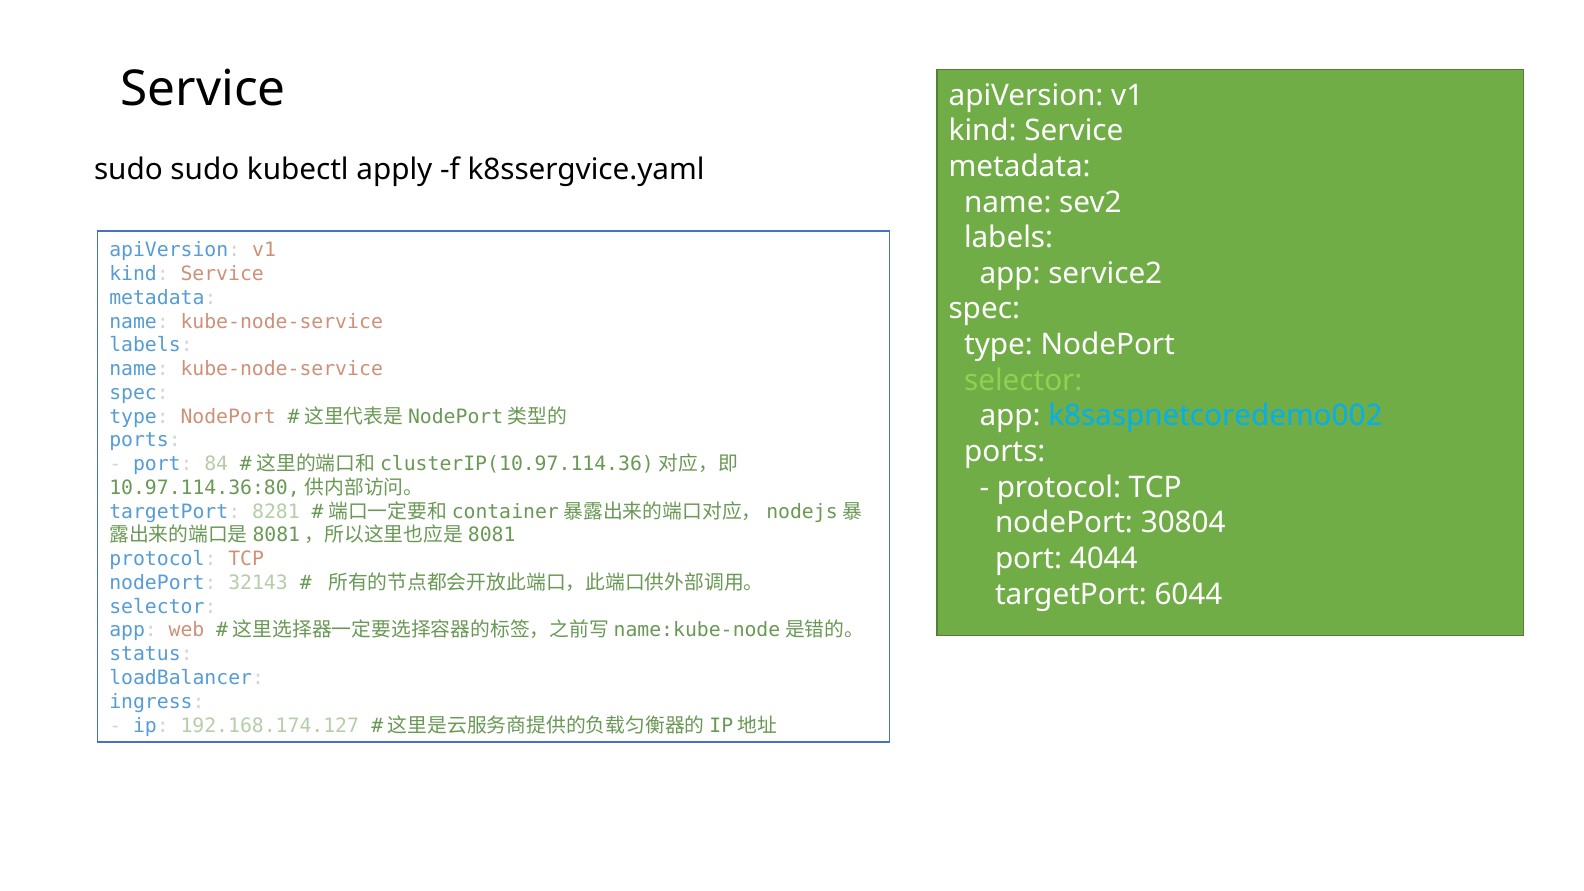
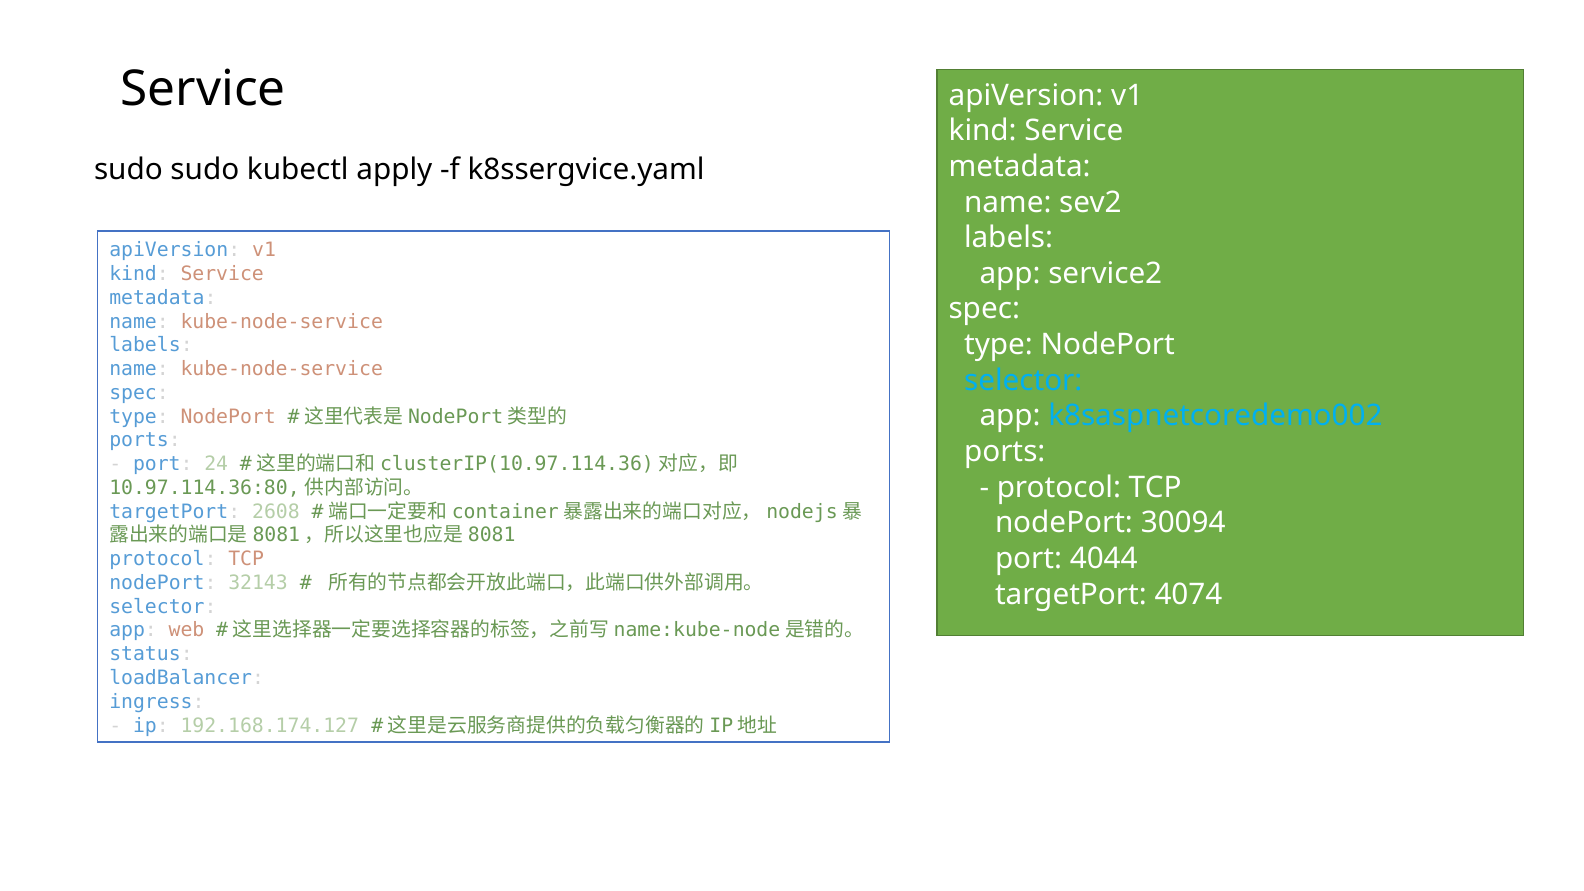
selector colour: light green -> light blue (1023, 380)
84: 84 -> 24 (216, 464)
8281: 8281 -> 2608 (276, 512)
30804: 30804 -> 30094 (1183, 523)
6044: 6044 -> 4074 (1188, 594)
